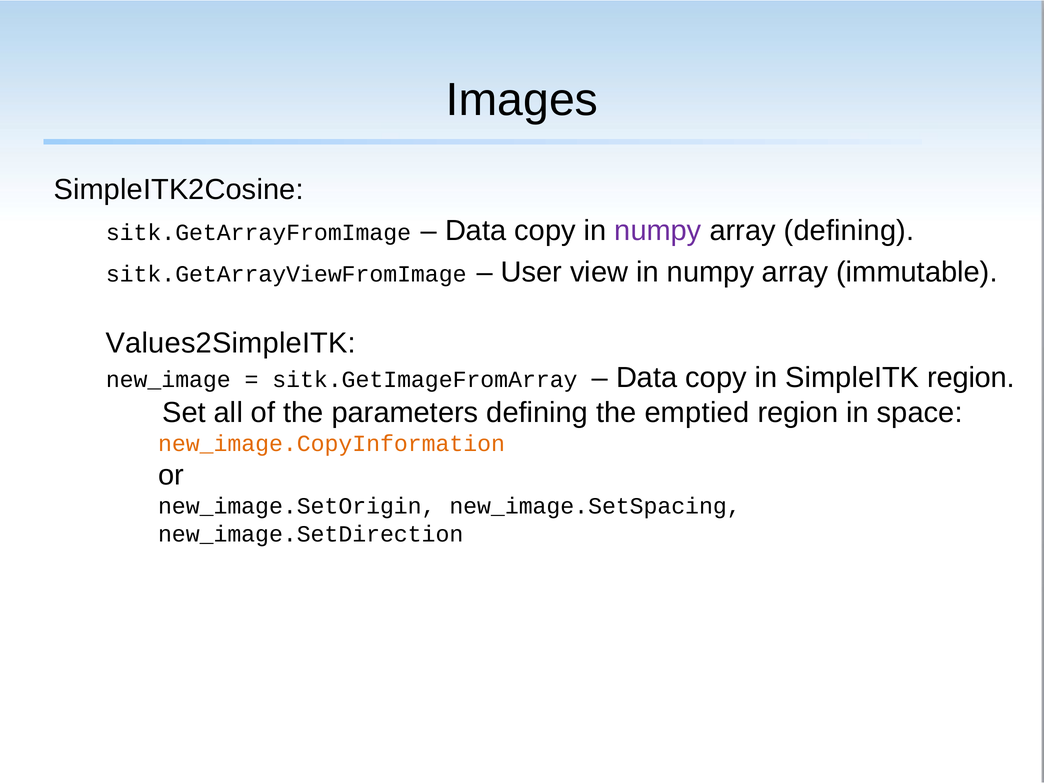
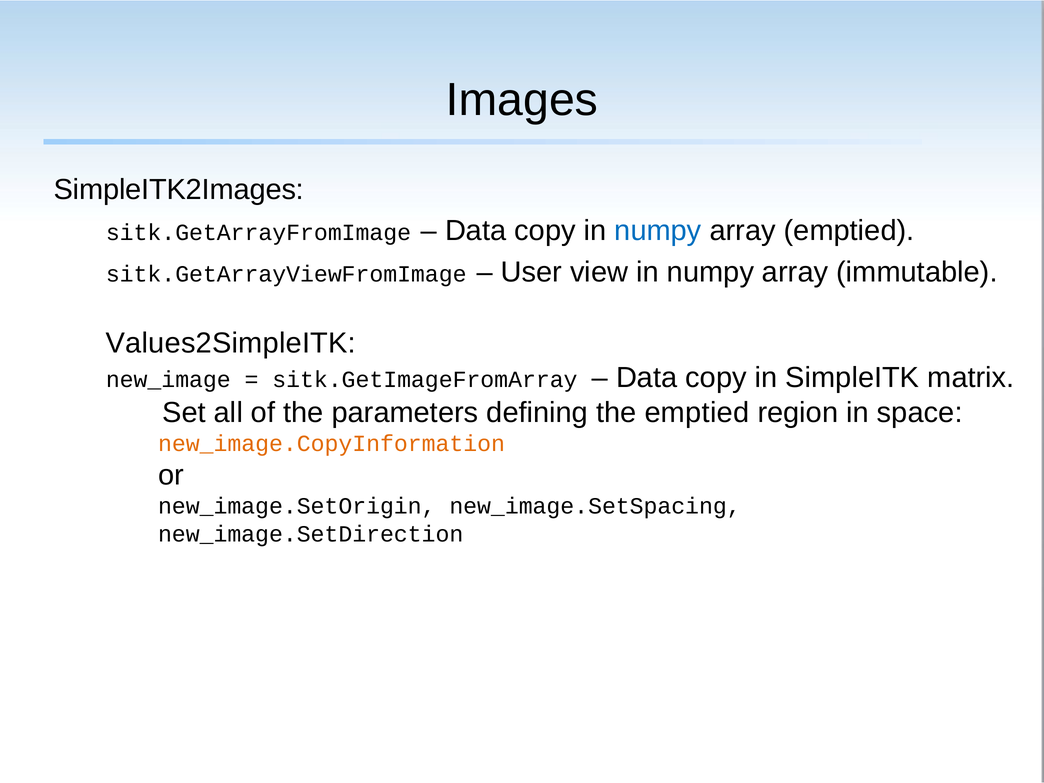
SimpleITK2Cosine: SimpleITK2Cosine -> SimpleITK2Images (179, 190)
numpy colour: purple -> blue (658, 231)
array defining: defining -> emptied (849, 231)
SimpleITK region: region -> matrix (971, 378)
